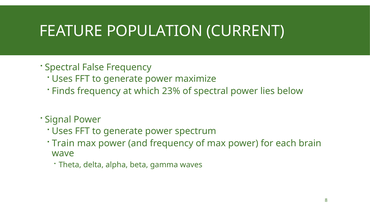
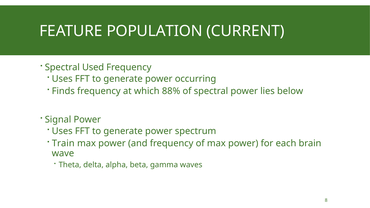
False: False -> Used (93, 67)
maximize: maximize -> occurring (196, 79)
23%: 23% -> 88% (171, 91)
